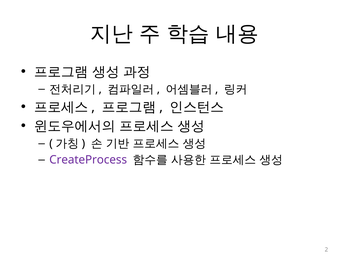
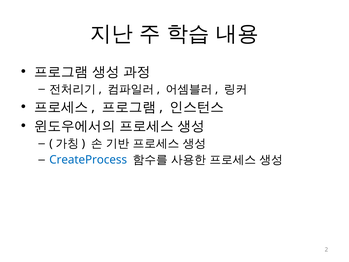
CreateProcess colour: purple -> blue (88, 160)
